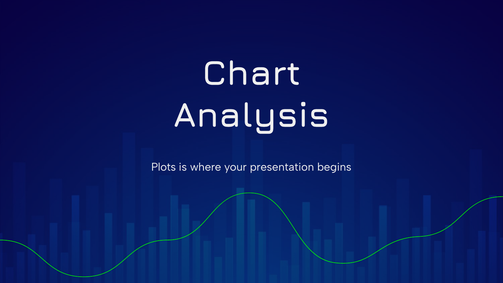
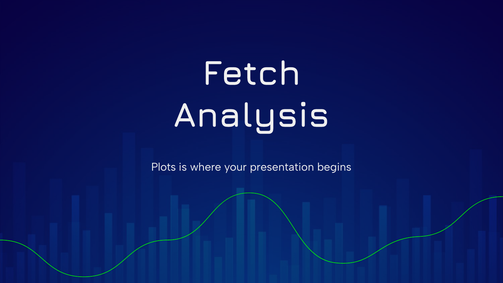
Chart: Chart -> Fetch (252, 73)
